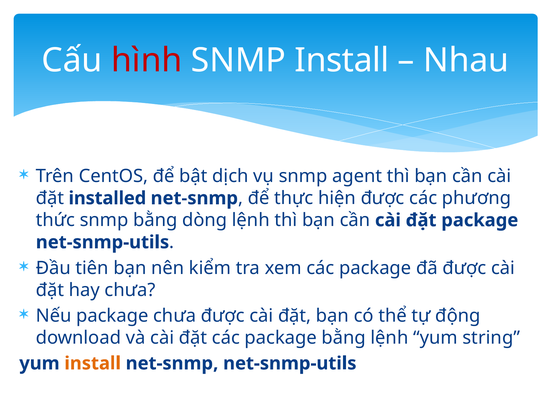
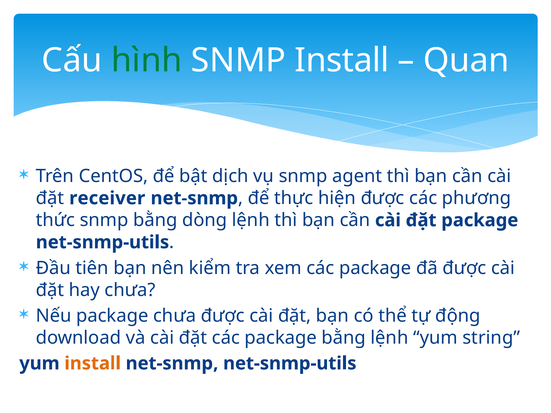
hình colour: red -> green (147, 60)
Nhau: Nhau -> Quan (466, 60)
installed: installed -> receiver (107, 198)
